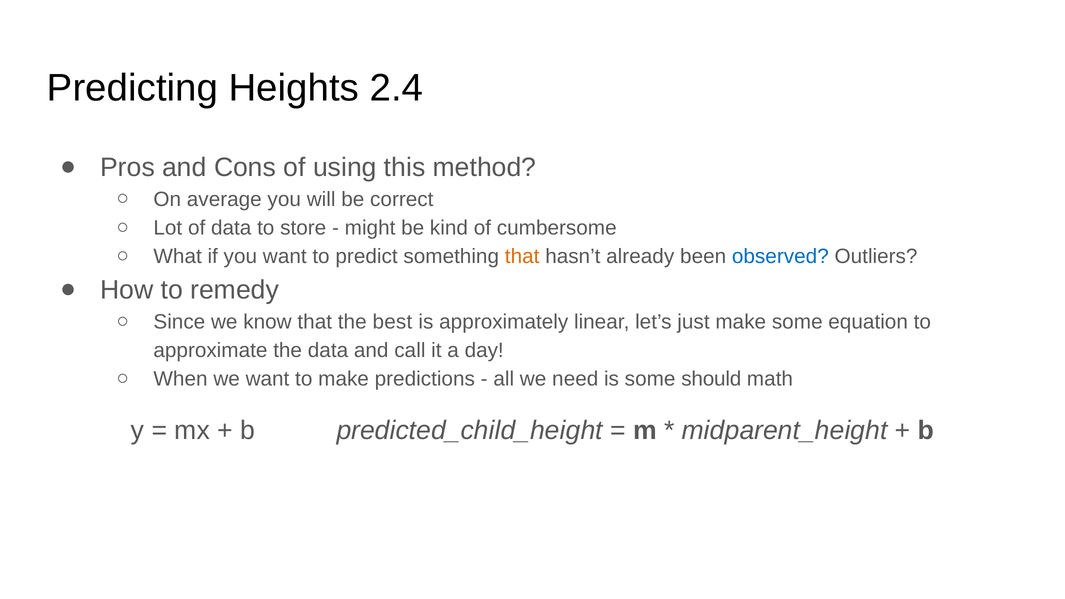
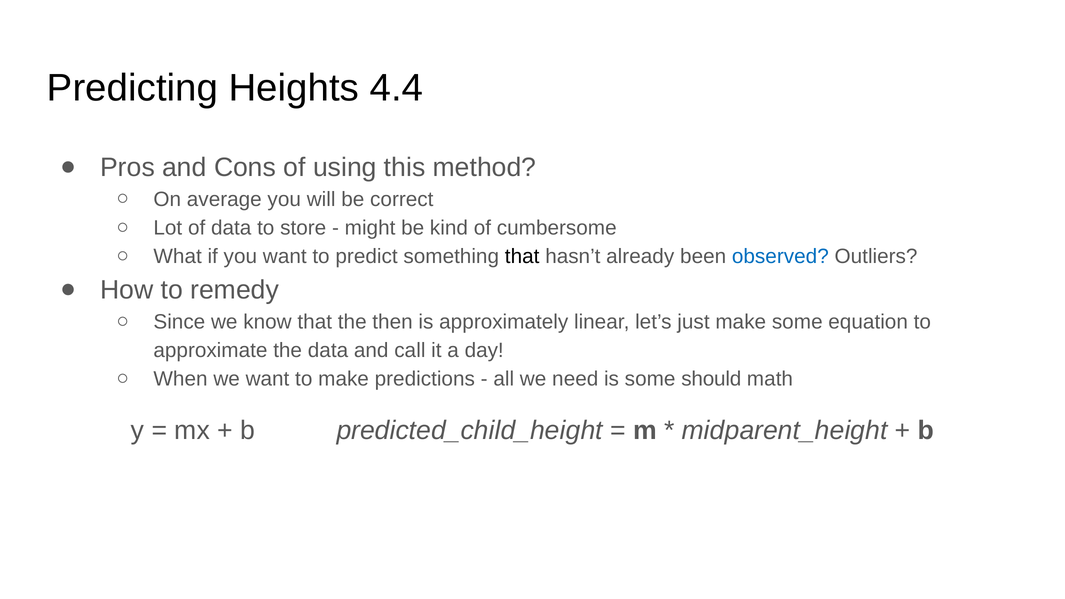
2.4: 2.4 -> 4.4 (396, 88)
that colour: orange -> black (522, 257)
best: best -> then (393, 322)
